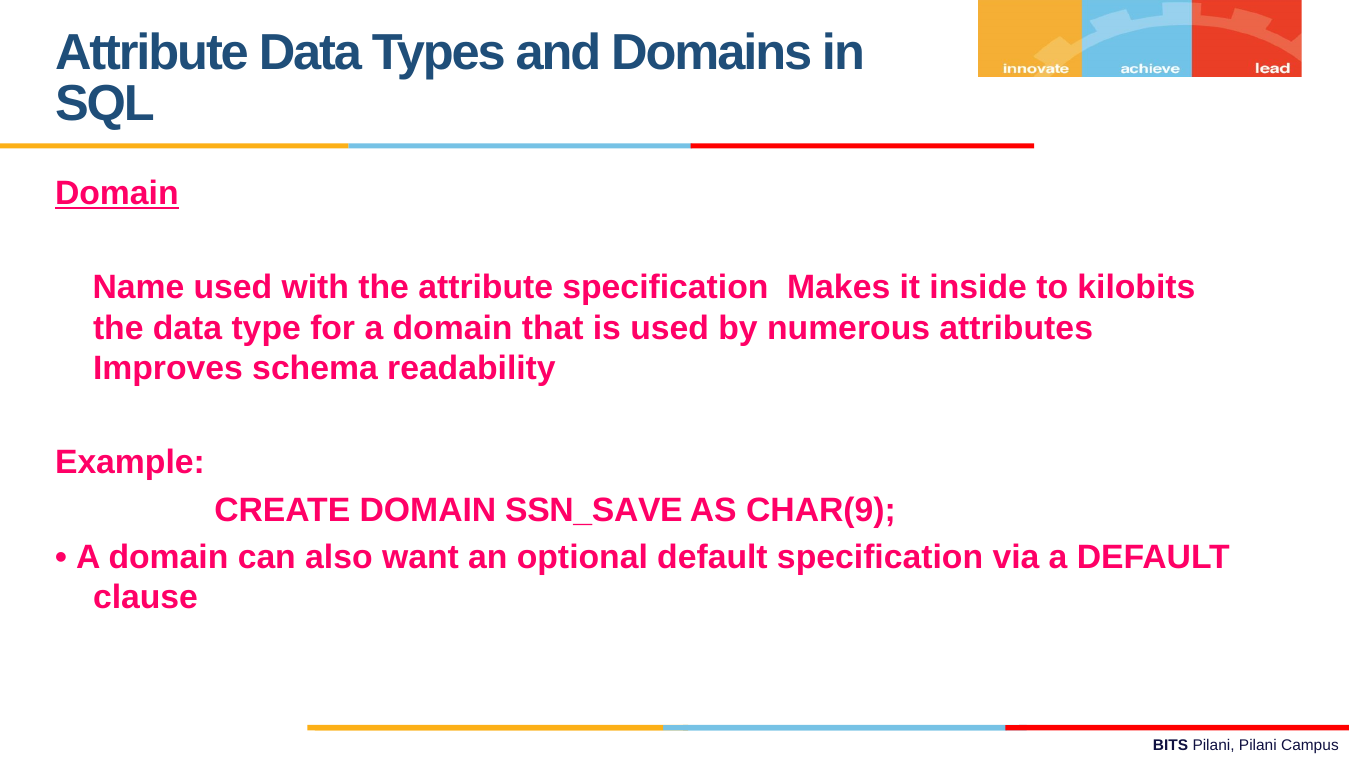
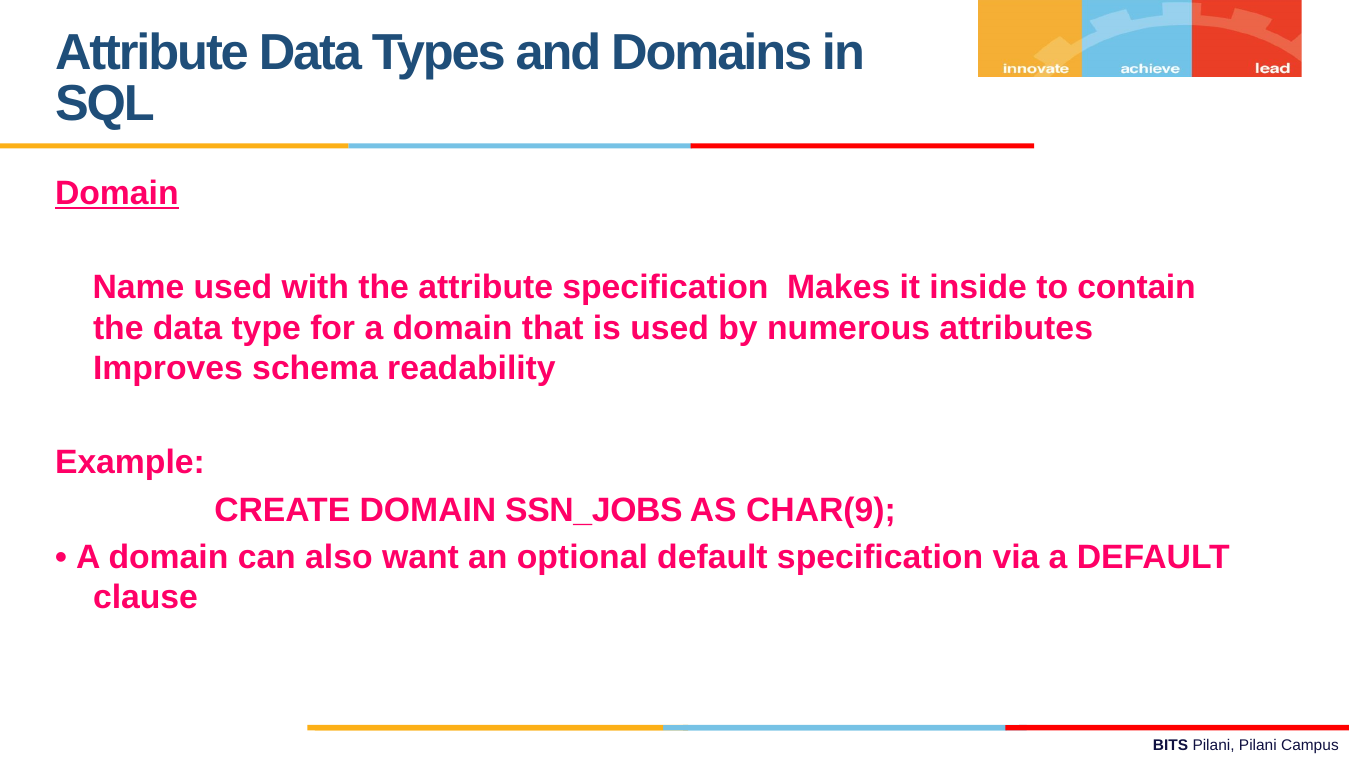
kilobits: kilobits -> contain (1137, 287)
SSN_SAVE: SSN_SAVE -> SSN_JOBS (594, 510)
